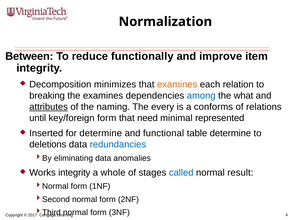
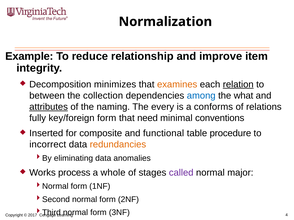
Between: Between -> Example (29, 56)
functionally: functionally -> relationship (142, 56)
relation underline: none -> present (238, 85)
breaking: breaking -> between (47, 96)
the examines: examines -> collection (103, 96)
until: until -> fully (38, 118)
represented: represented -> conventions (220, 118)
for determine: determine -> composite (101, 133)
table determine: determine -> procedure (230, 133)
deletions: deletions -> incorrect (48, 145)
redundancies colour: blue -> orange (118, 145)
Works integrity: integrity -> process (74, 173)
called colour: blue -> purple (181, 173)
result: result -> major (240, 173)
